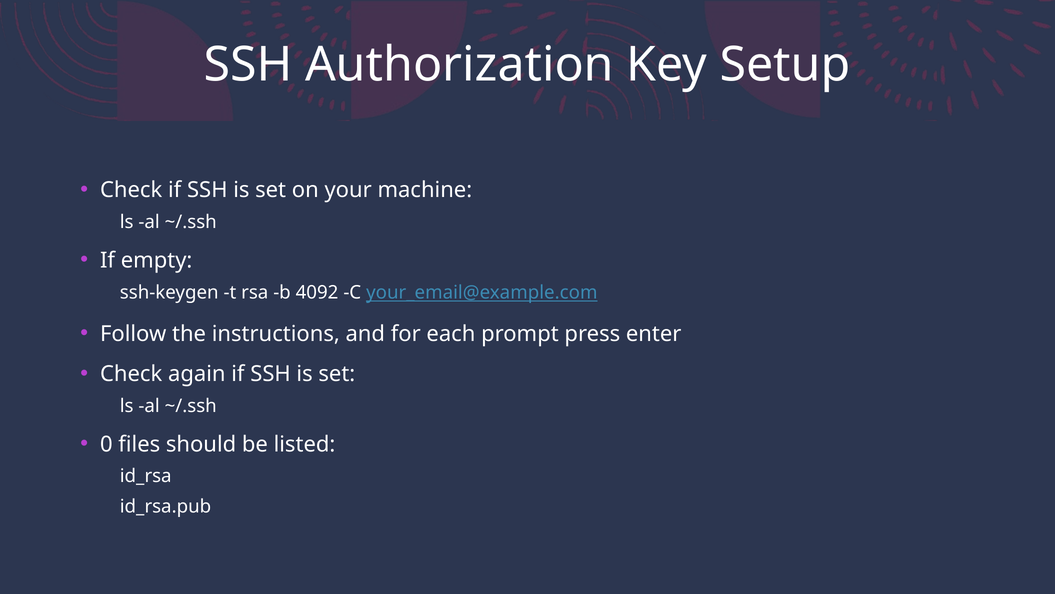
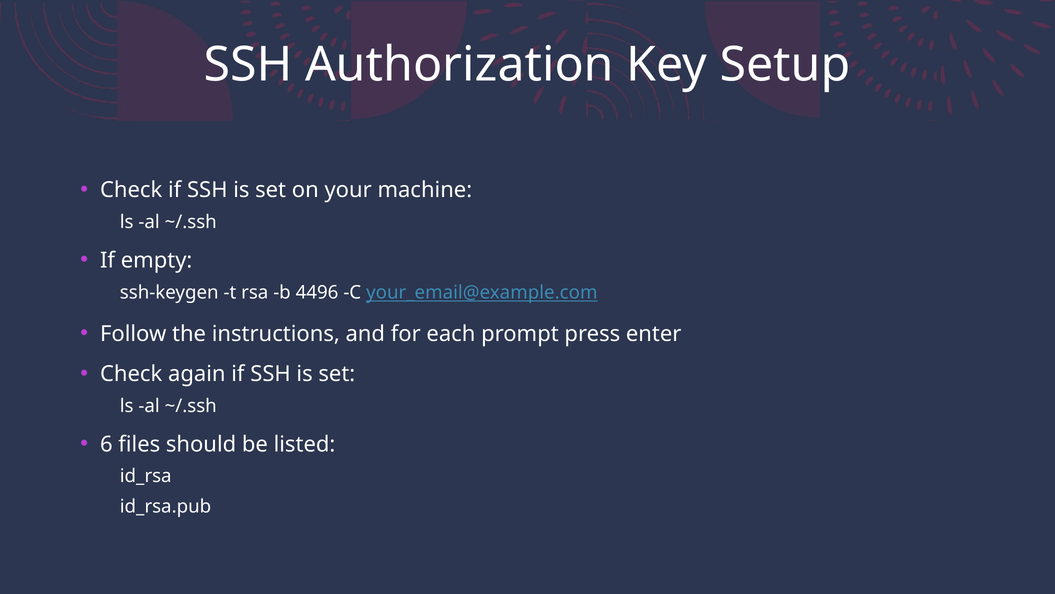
4092: 4092 -> 4496 (317, 292)
0: 0 -> 6 (106, 444)
